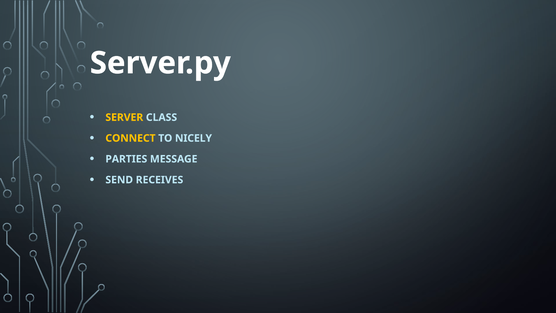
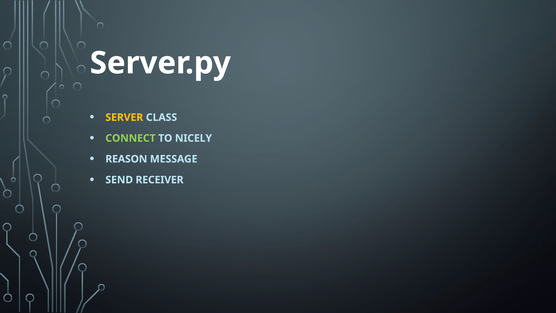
CONNECT colour: yellow -> light green (130, 138)
PARTIES: PARTIES -> REASON (126, 159)
RECEIVES: RECEIVES -> RECEIVER (160, 180)
